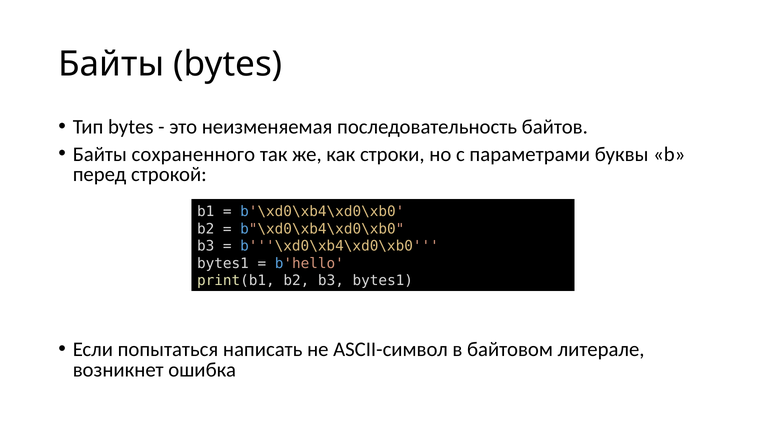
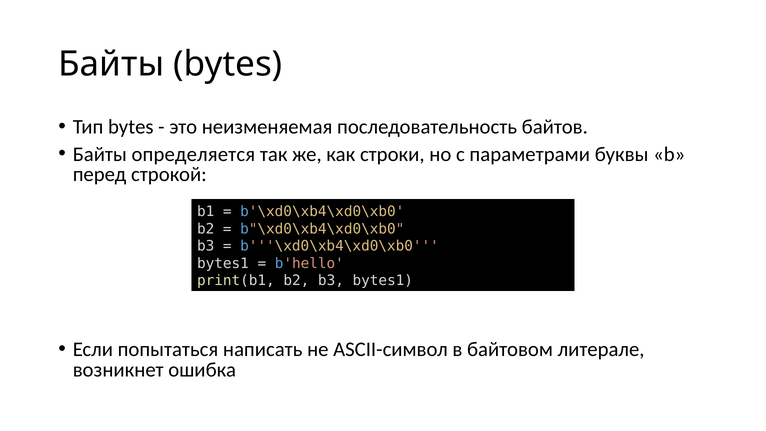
сохраненного: сохраненного -> определяется (193, 154)
